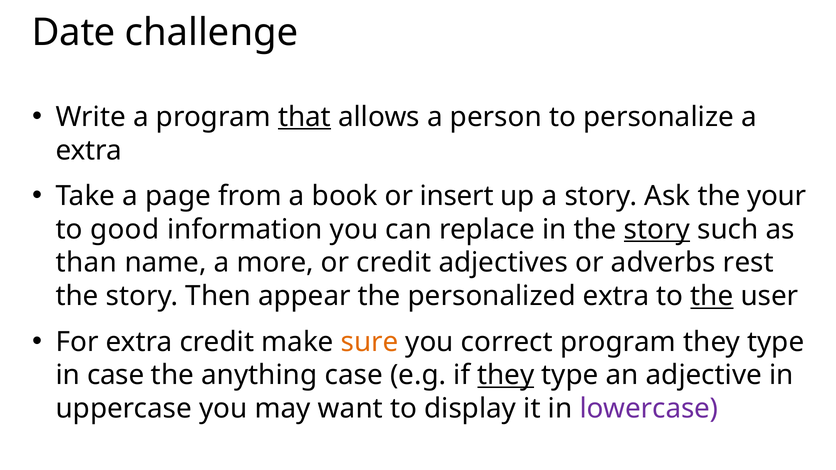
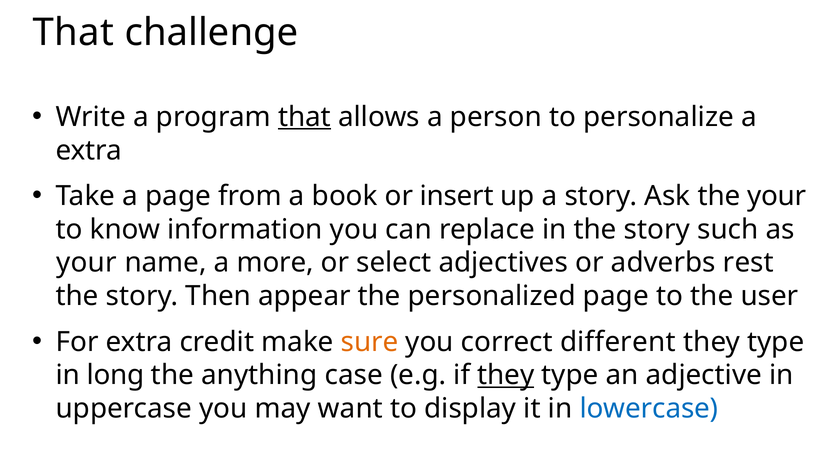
Date: Date -> That (73, 32)
good: good -> know (125, 229)
story underline: present -> none (657, 229)
than: than -> your (86, 263)
or credit: credit -> select (394, 263)
personalized extra: extra -> page (616, 296)
the underline: present -> none (712, 296)
correct program: program -> different (618, 342)
in case: case -> long (116, 375)
lowercase colour: purple -> blue (649, 409)
